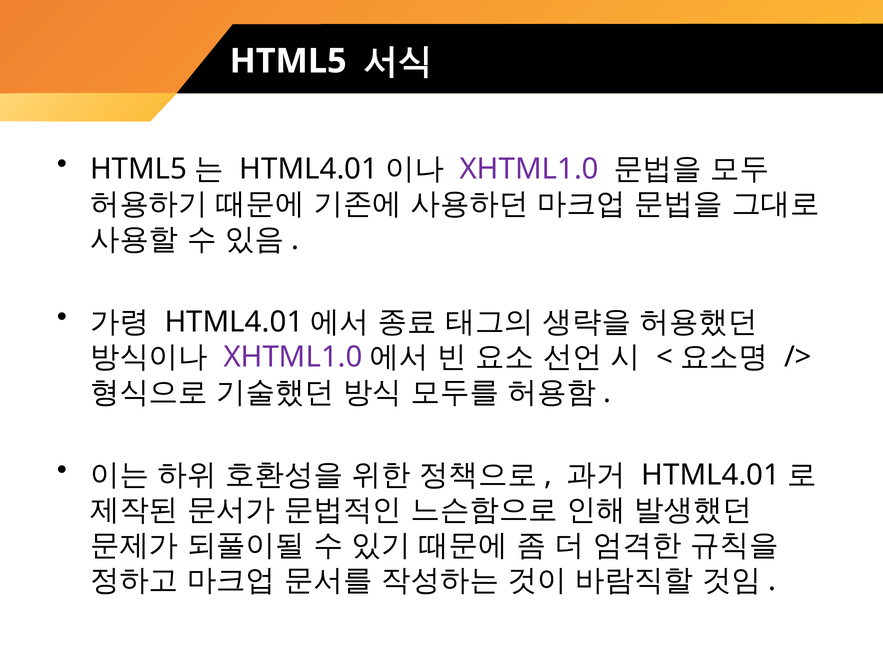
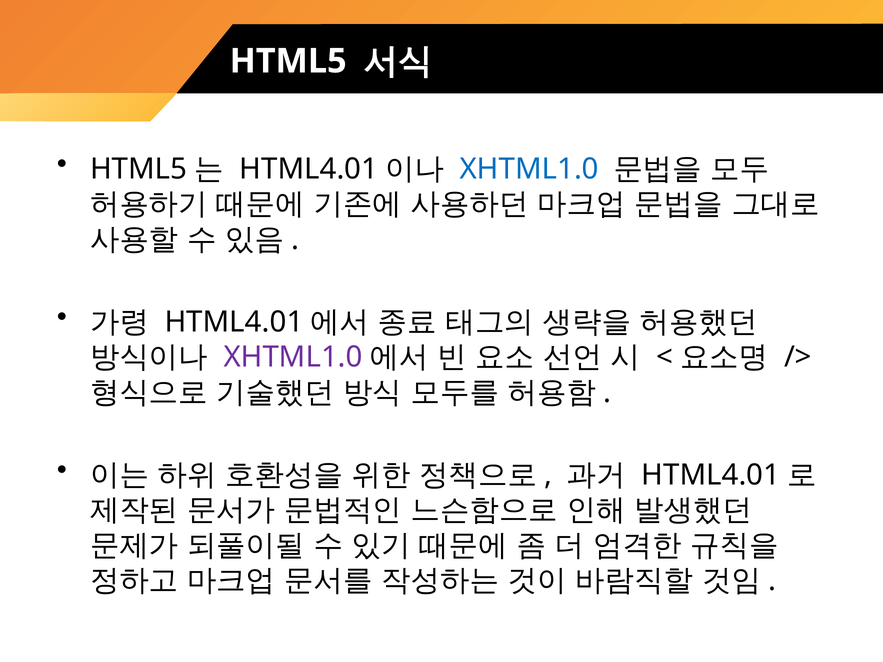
XHTML1.0 colour: purple -> blue (529, 169)
